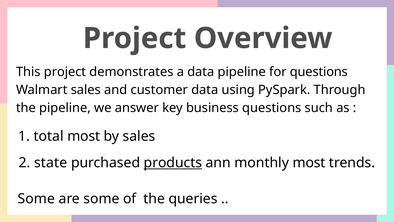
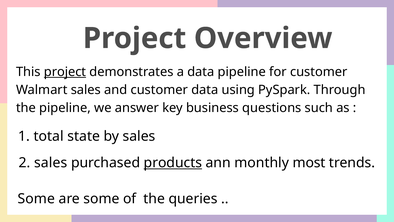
project underline: none -> present (65, 72)
for questions: questions -> customer (319, 72)
total most: most -> state (84, 136)
2 state: state -> sales (51, 163)
